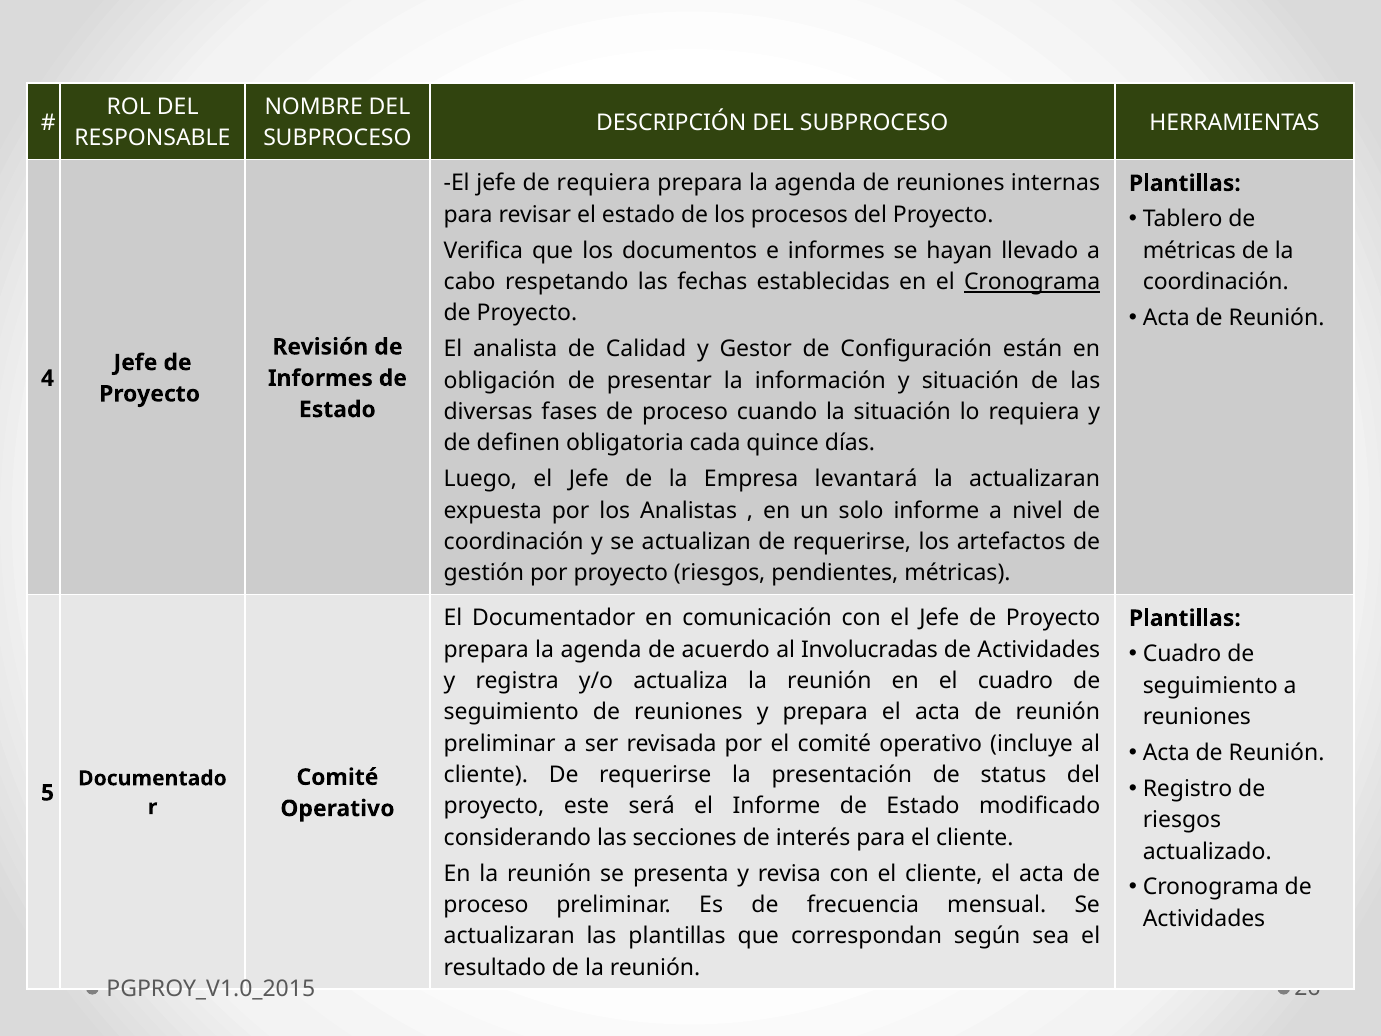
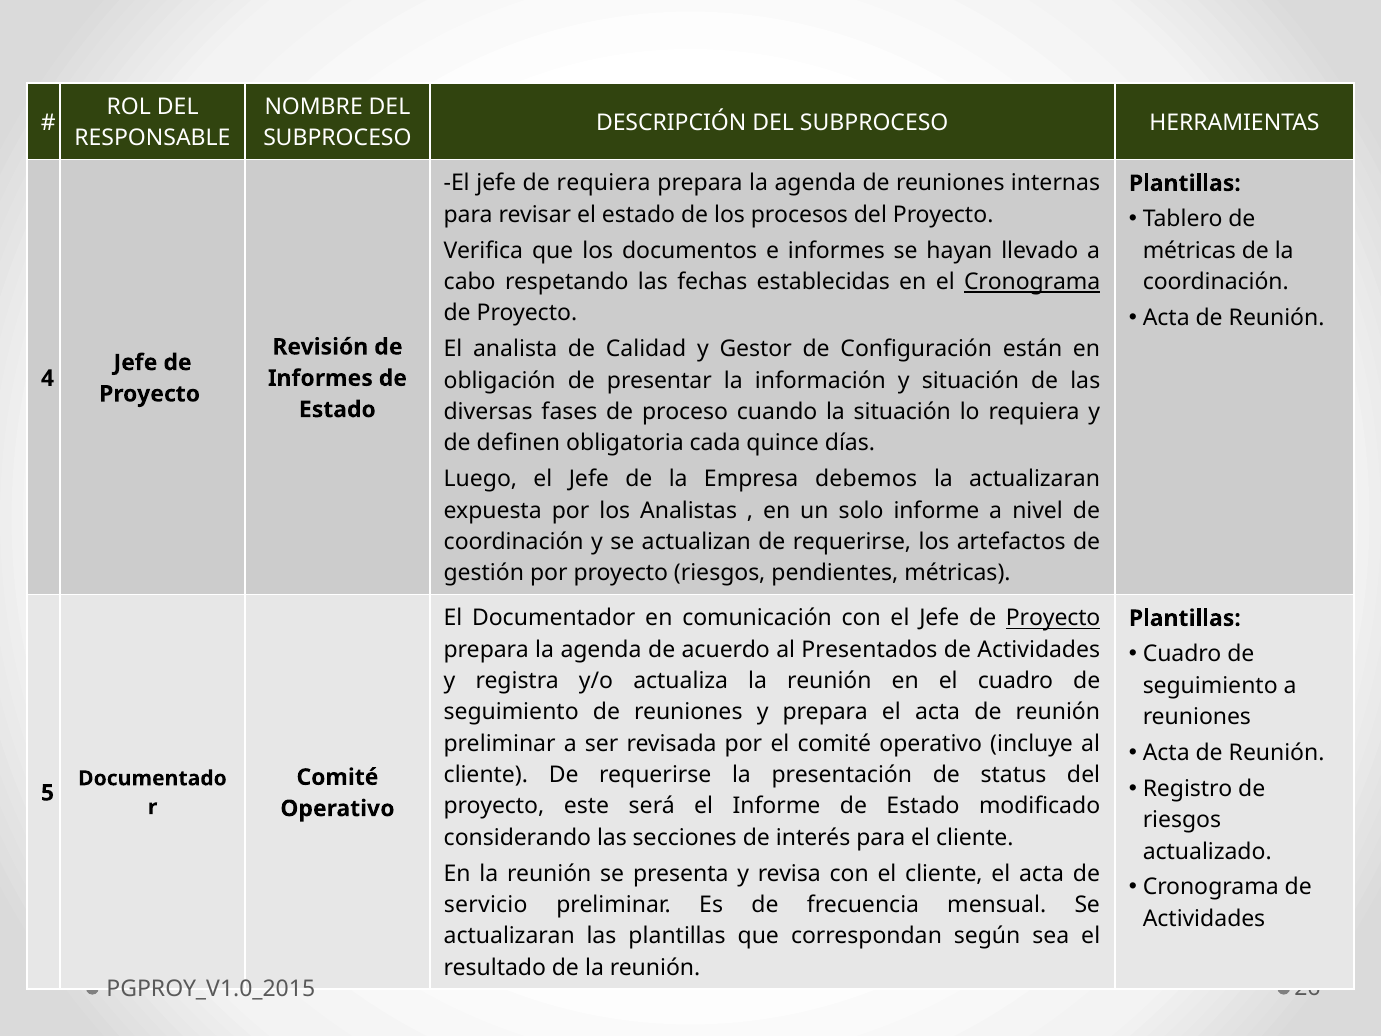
levantará: levantará -> debemos (866, 479)
Proyecto underline: none -> present (1053, 618)
Involucradas: Involucradas -> Presentados (869, 649)
proceso: proceso -> servicio (486, 905)
